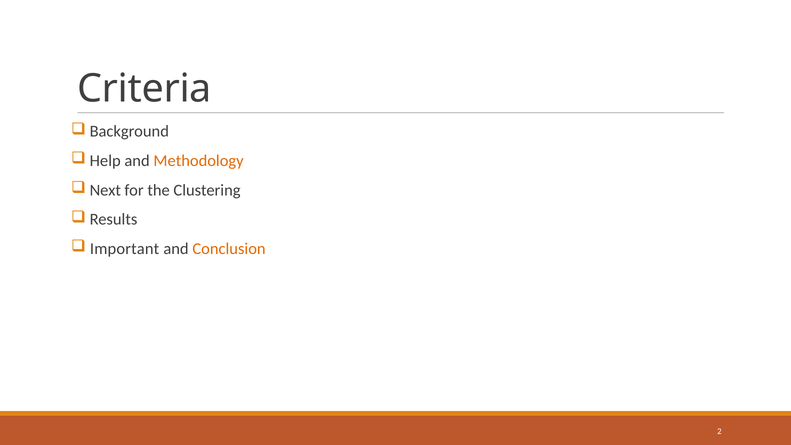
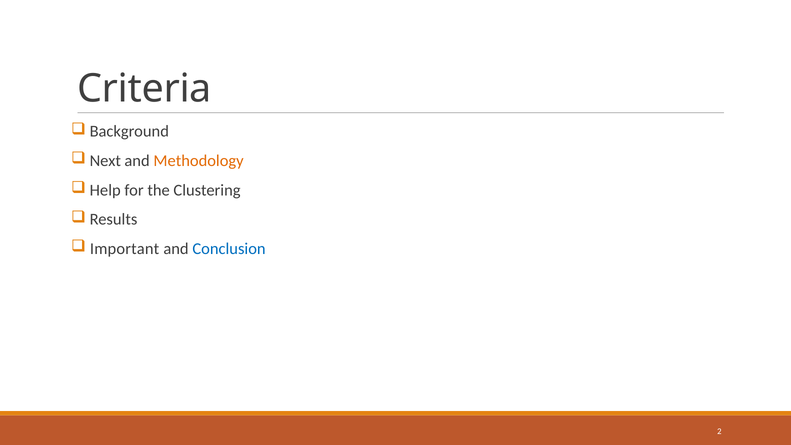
Help: Help -> Next (105, 161)
Next: Next -> Help (105, 190)
Conclusion colour: orange -> blue (229, 249)
